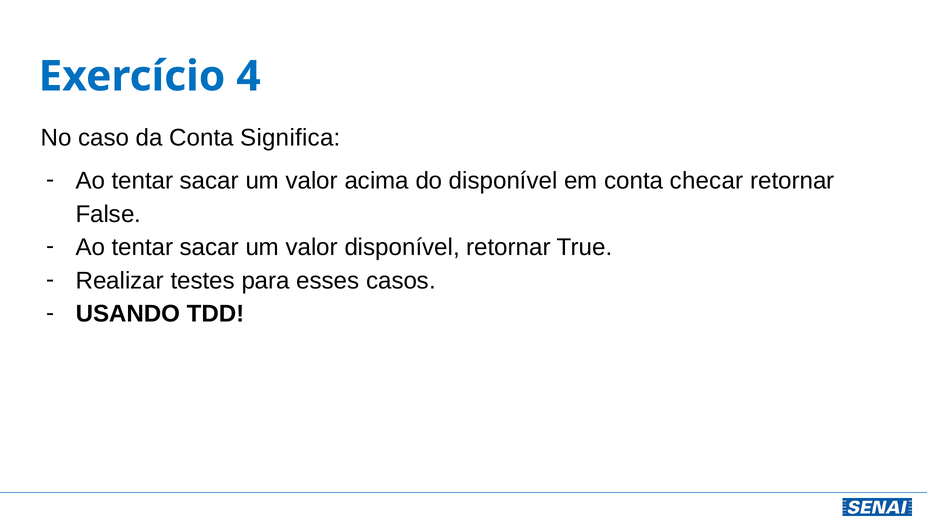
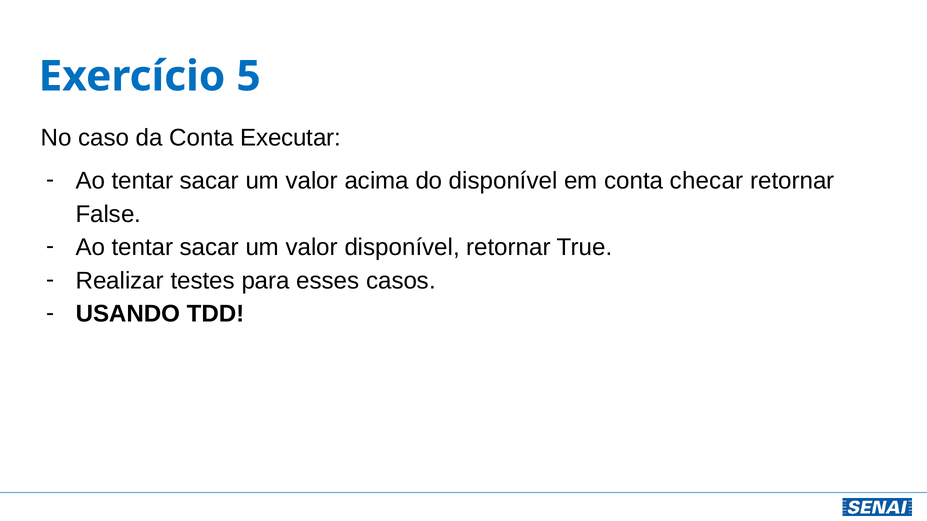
4: 4 -> 5 (249, 76)
Significa: Significa -> Executar (291, 138)
